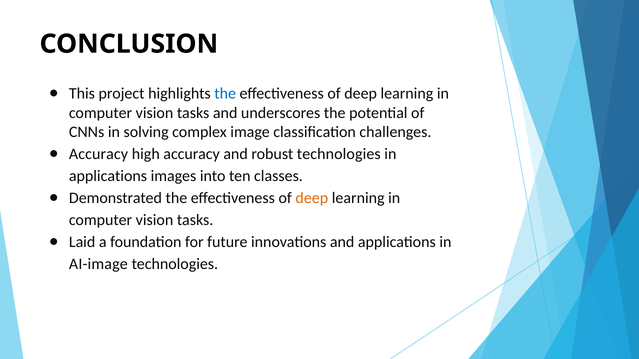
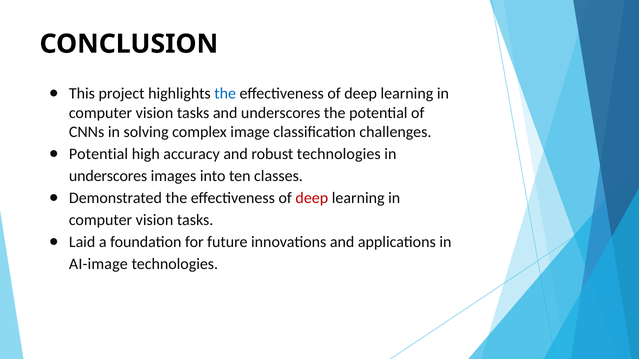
Accuracy: Accuracy -> Potential (99, 154)
applications: applications -> underscores (108, 176)
deep colour: orange -> red (312, 198)
